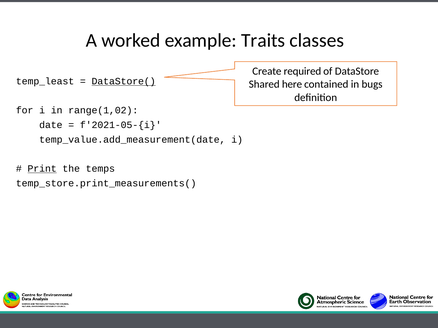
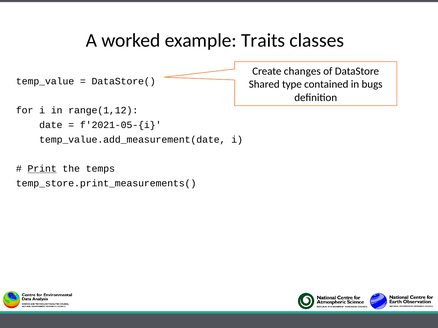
required: required -> changes (302, 71)
temp_least: temp_least -> temp_value (45, 81)
DataStore( underline: present -> none (124, 81)
here: here -> type (292, 85)
range(1,02: range(1,02 -> range(1,12 (103, 111)
